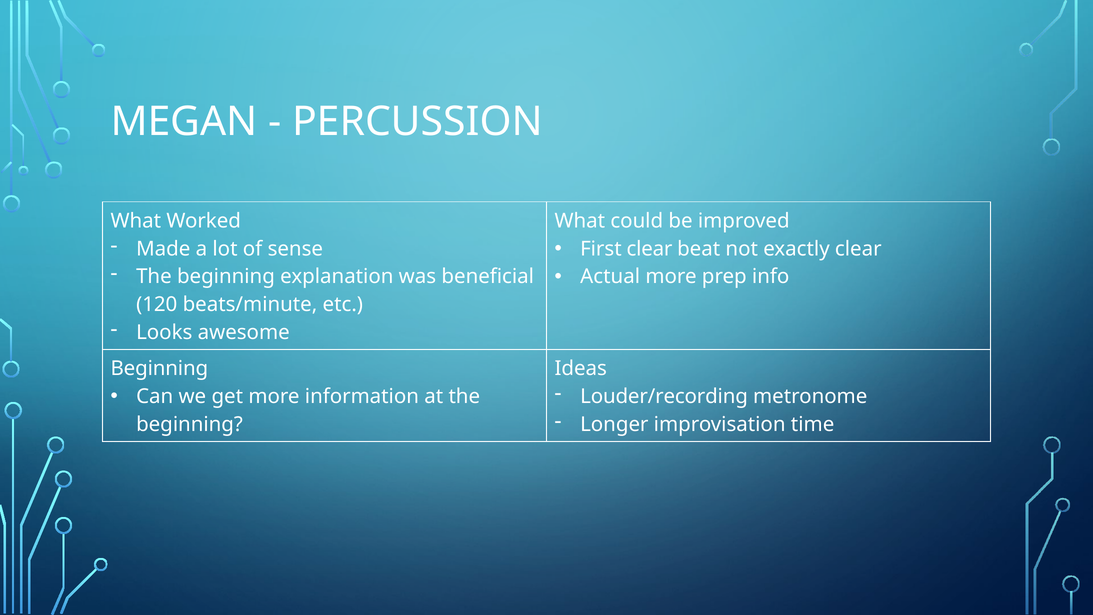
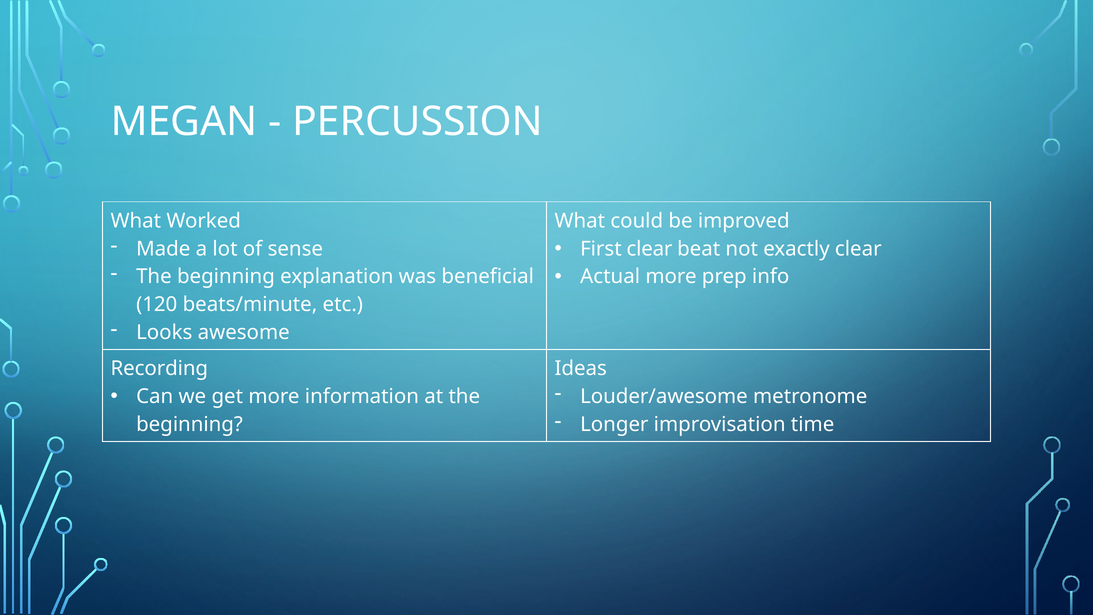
Beginning: Beginning -> Recording (159, 369)
Louder/recording: Louder/recording -> Louder/awesome (664, 396)
